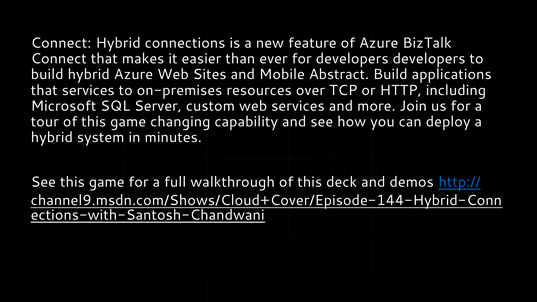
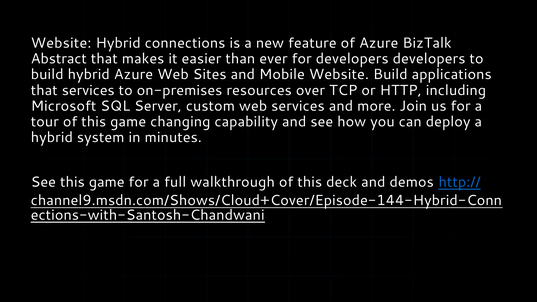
Connect: Connect -> Website (61, 43)
Connect: Connect -> Abstract (59, 59)
Mobile Abstract: Abstract -> Website (339, 75)
